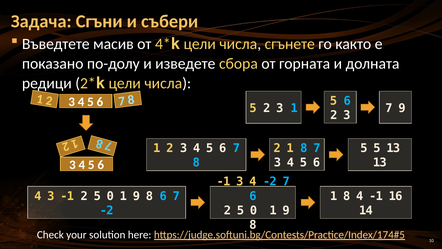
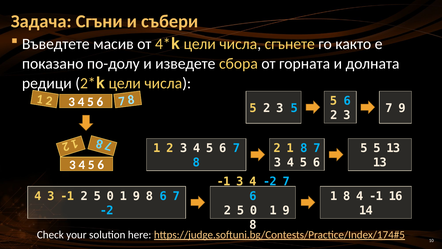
3 1: 1 -> 5 (294, 108)
